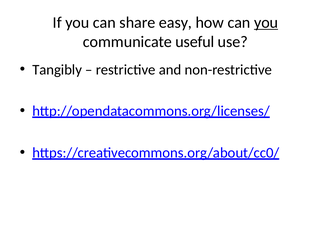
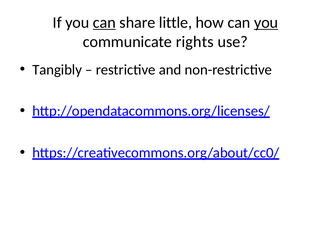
can underline: none -> present (104, 22)
easy: easy -> little (175, 22)
useful: useful -> rights (195, 42)
